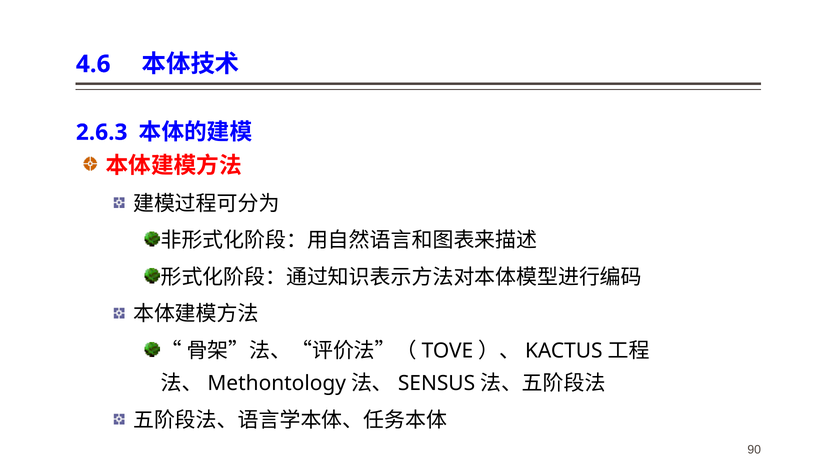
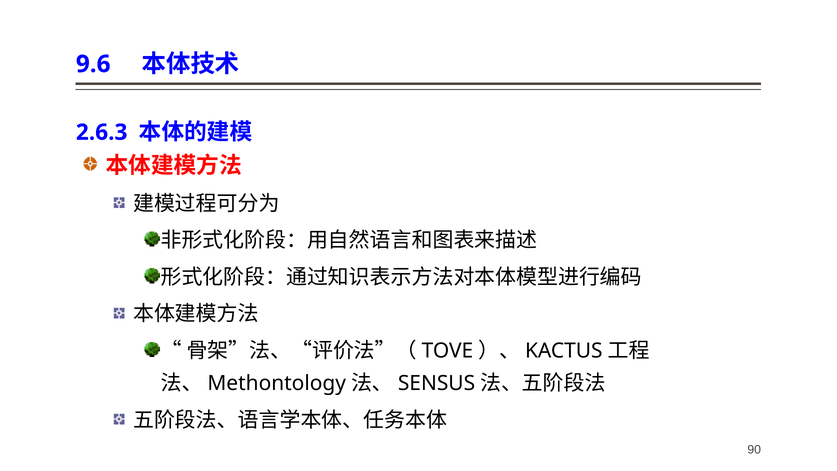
4.6: 4.6 -> 9.6 (93, 64)
